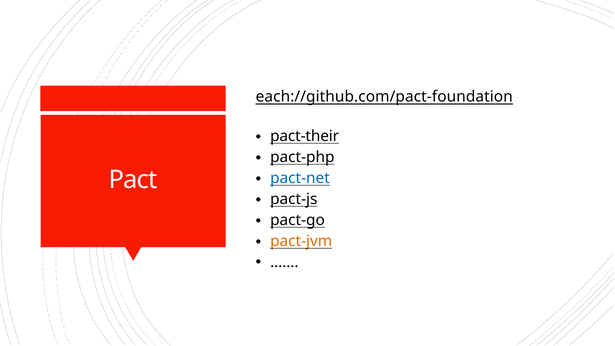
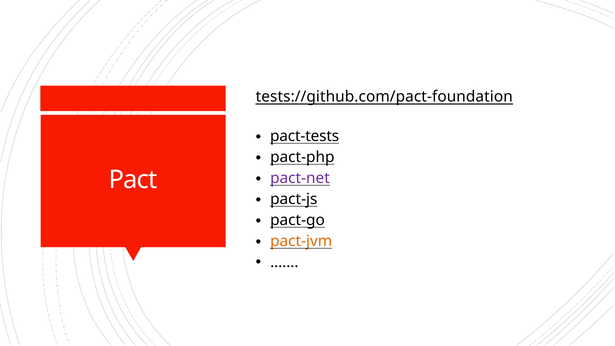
each://github.com/pact-foundation: each://github.com/pact-foundation -> tests://github.com/pact-foundation (384, 97)
pact-their: pact-their -> pact-tests (305, 136)
pact-net colour: blue -> purple (300, 178)
